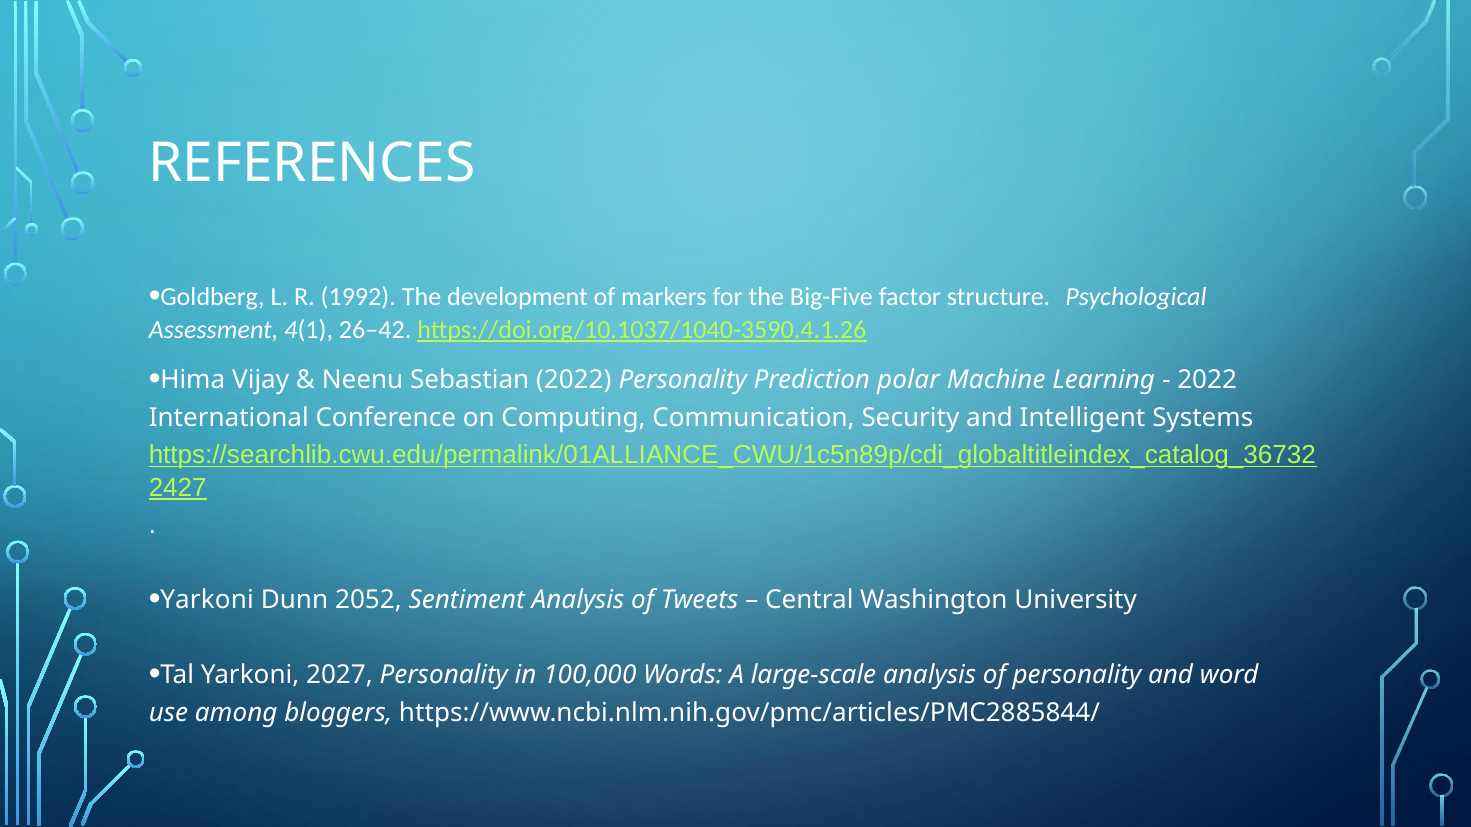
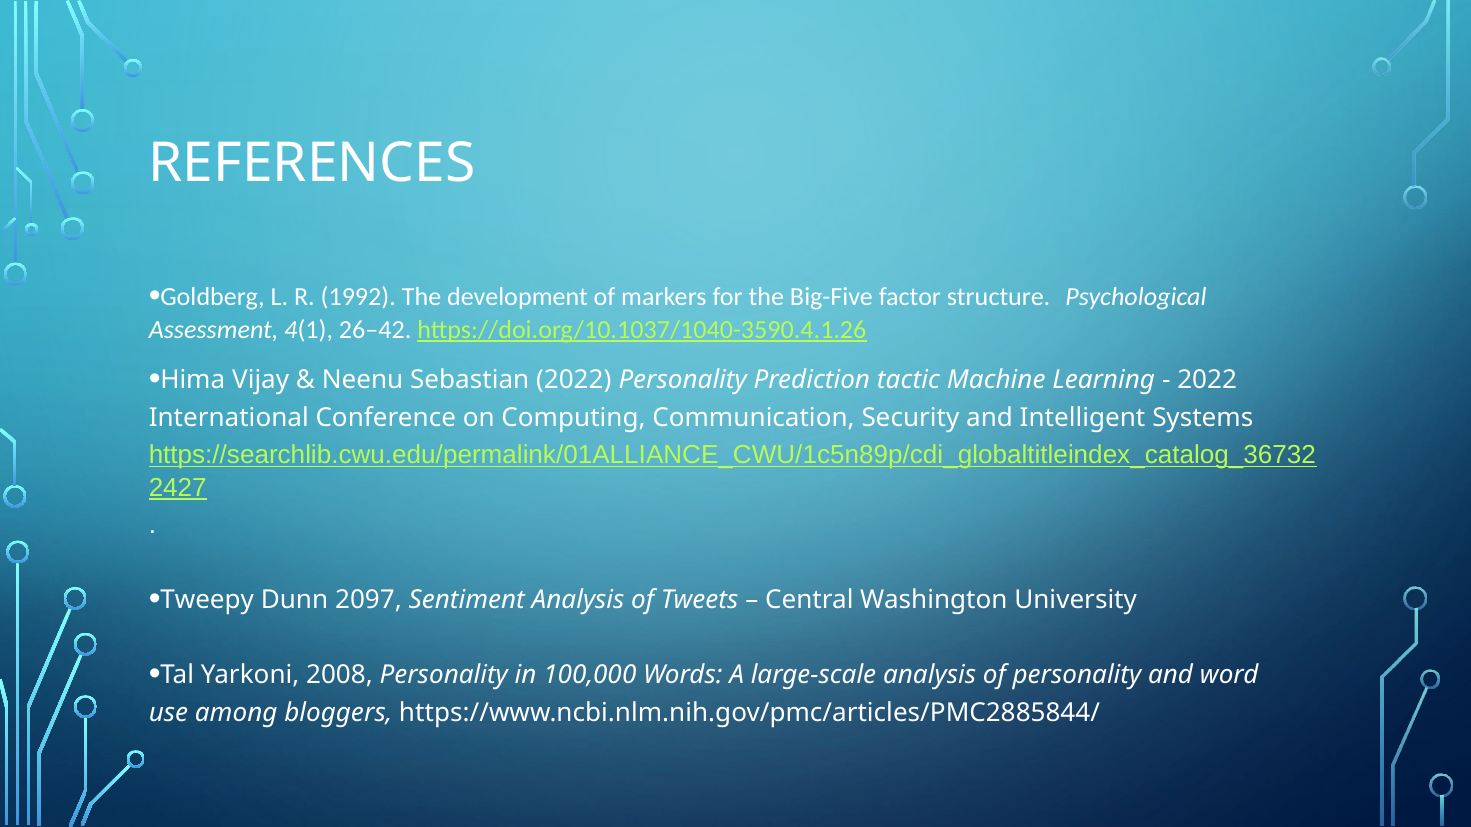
polar: polar -> tactic (908, 380)
Yarkoni: Yarkoni -> Tweepy (207, 600)
2052: 2052 -> 2097 (368, 600)
2027: 2027 -> 2008 (339, 675)
